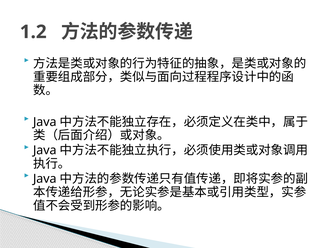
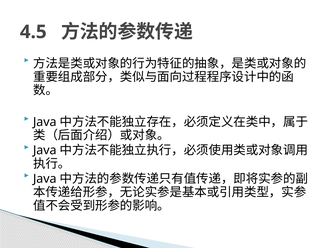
1.2: 1.2 -> 4.5 (33, 32)
